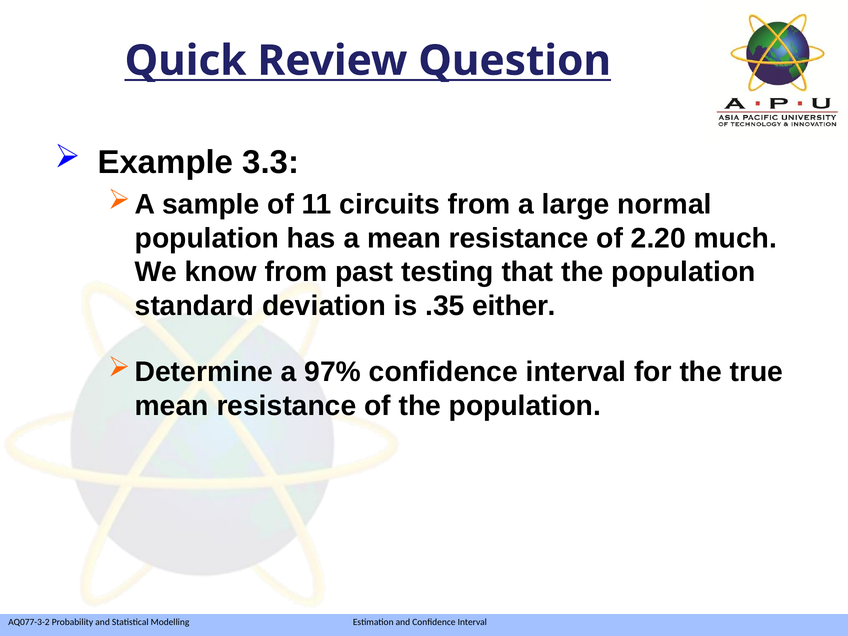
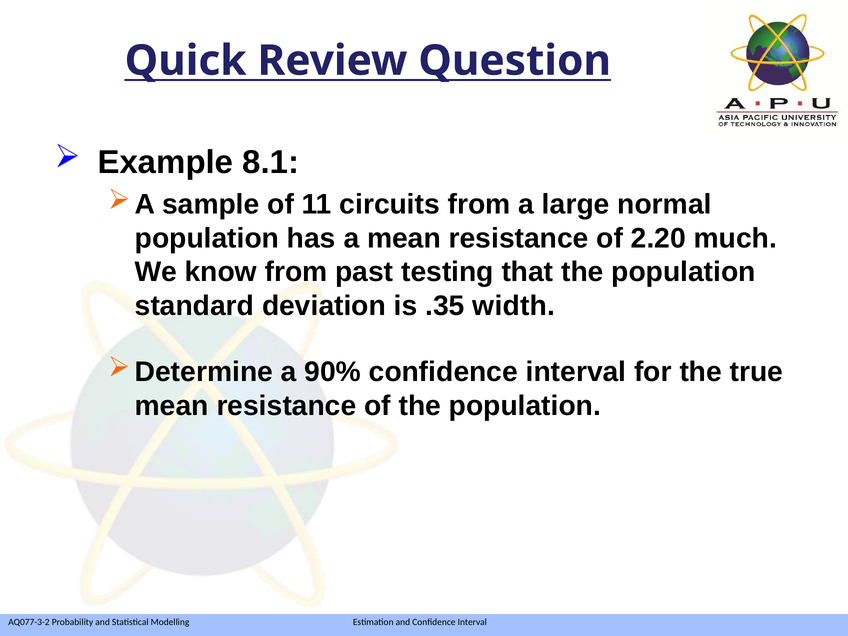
3.3: 3.3 -> 8.1 (271, 162)
either: either -> width (514, 306)
97%: 97% -> 90% (333, 372)
